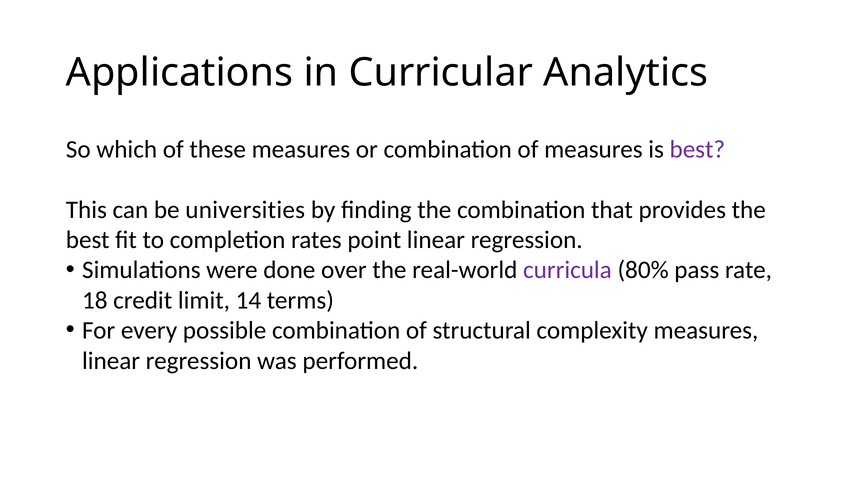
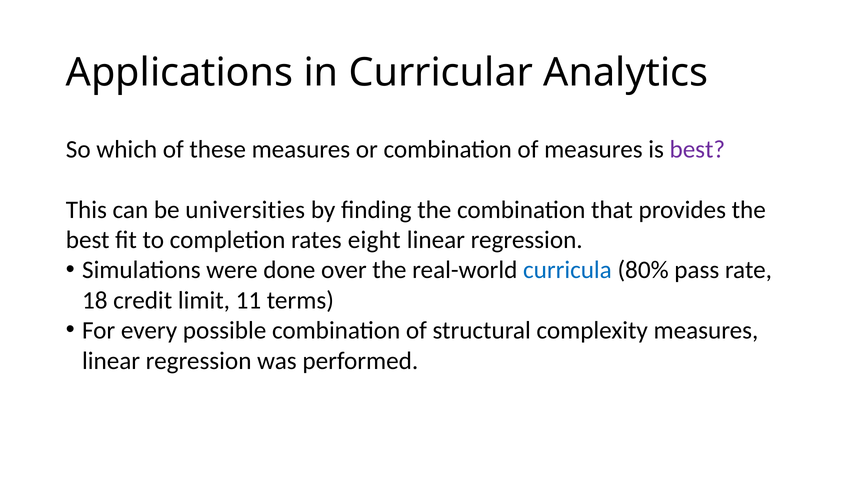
point: point -> eight (374, 240)
curricula colour: purple -> blue (567, 270)
14: 14 -> 11 (248, 300)
